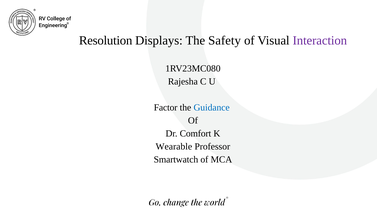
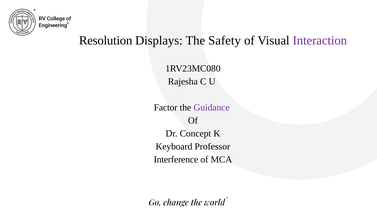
Guidance colour: blue -> purple (212, 107)
Comfort: Comfort -> Concept (195, 133)
Wearable: Wearable -> Keyboard (174, 146)
Smartwatch: Smartwatch -> Interference (176, 159)
